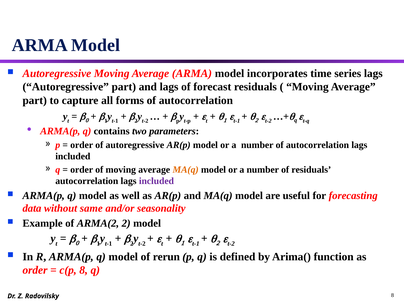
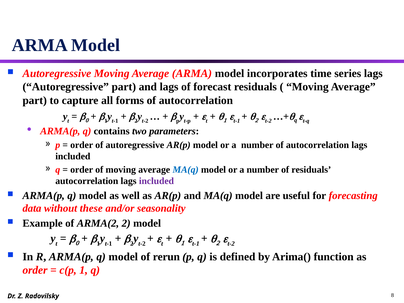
MA(q colour: orange -> blue (186, 170)
same: same -> these (91, 208)
c(p 8: 8 -> 1 (84, 270)
